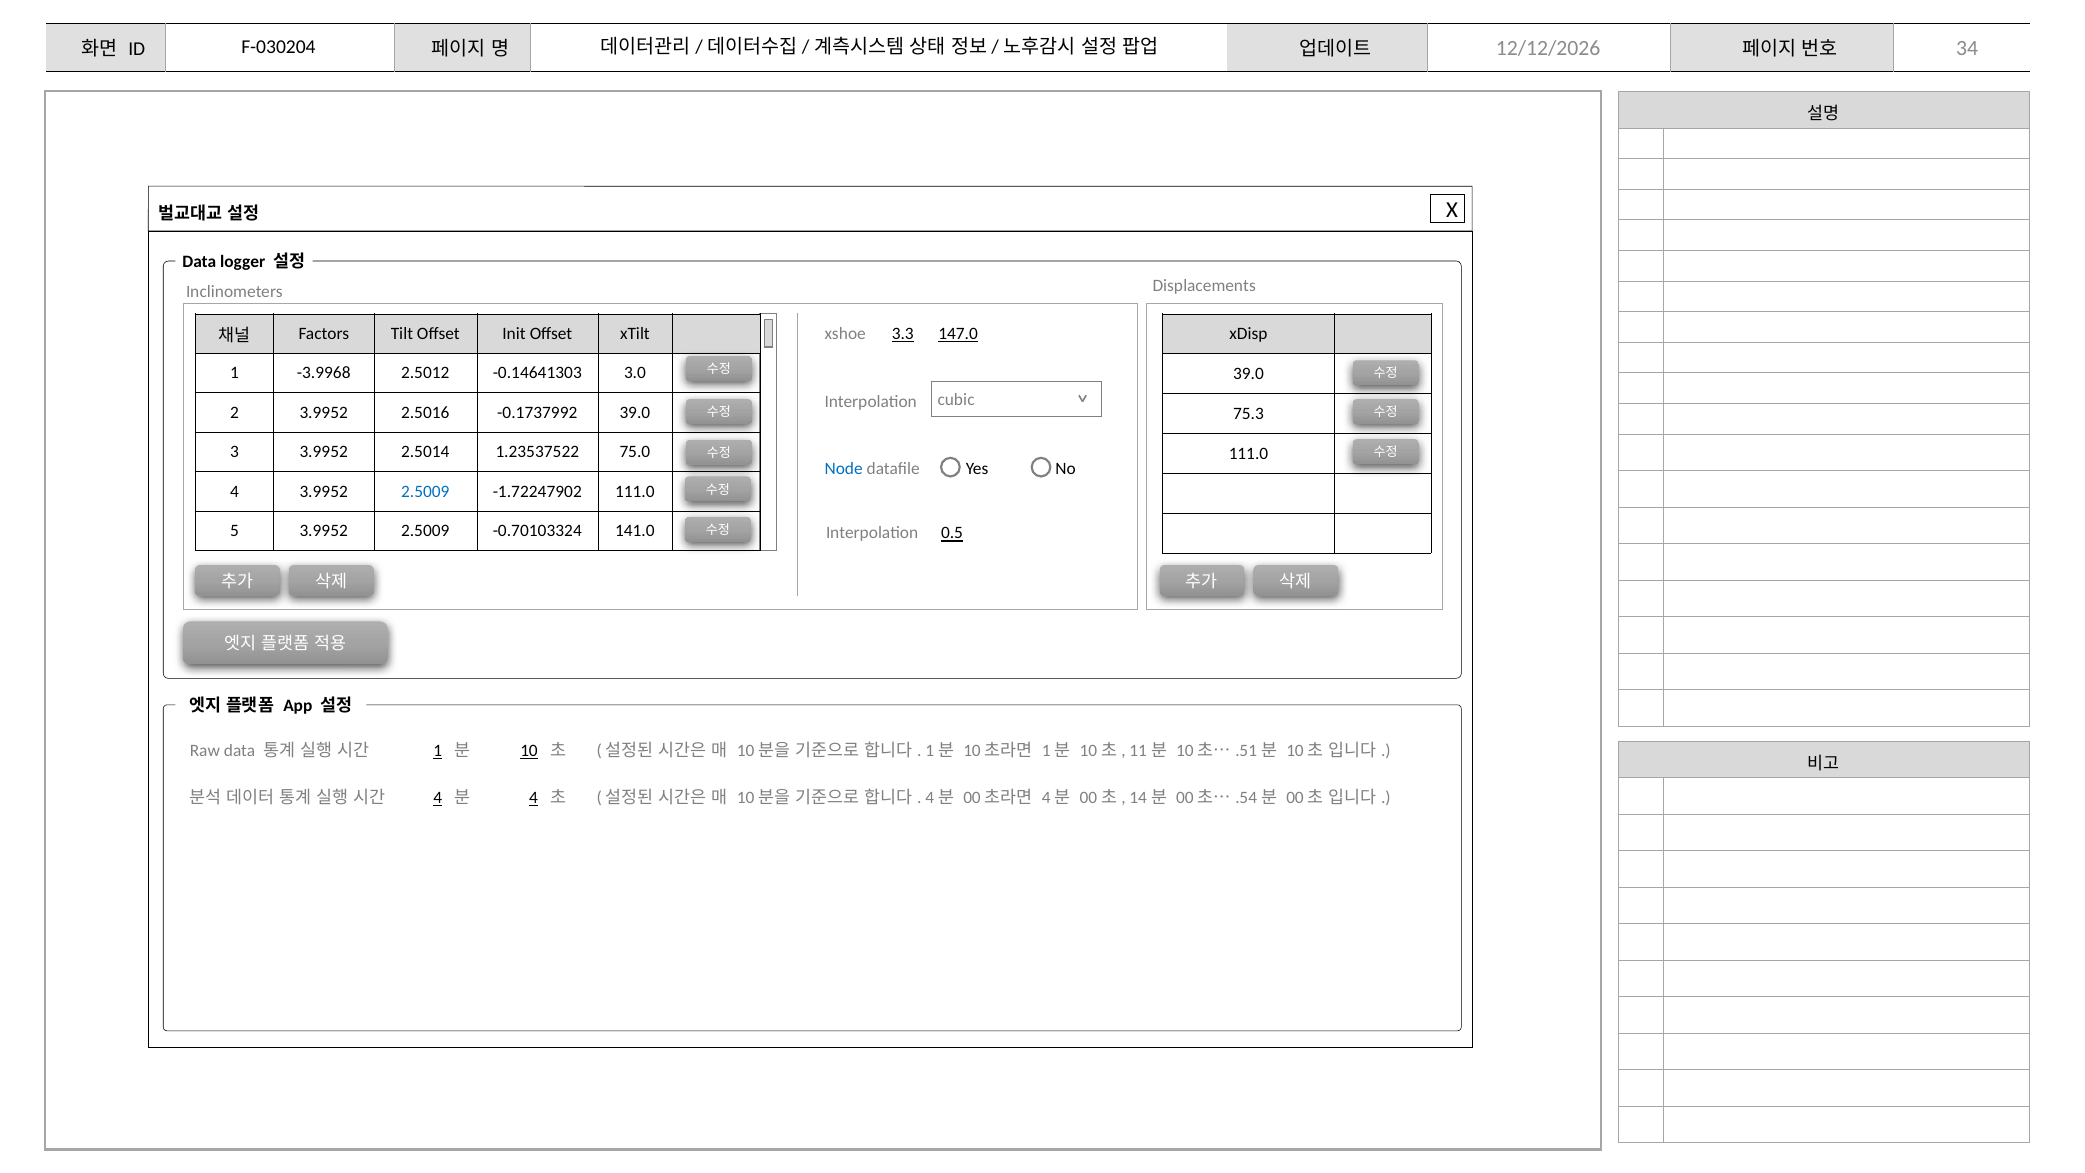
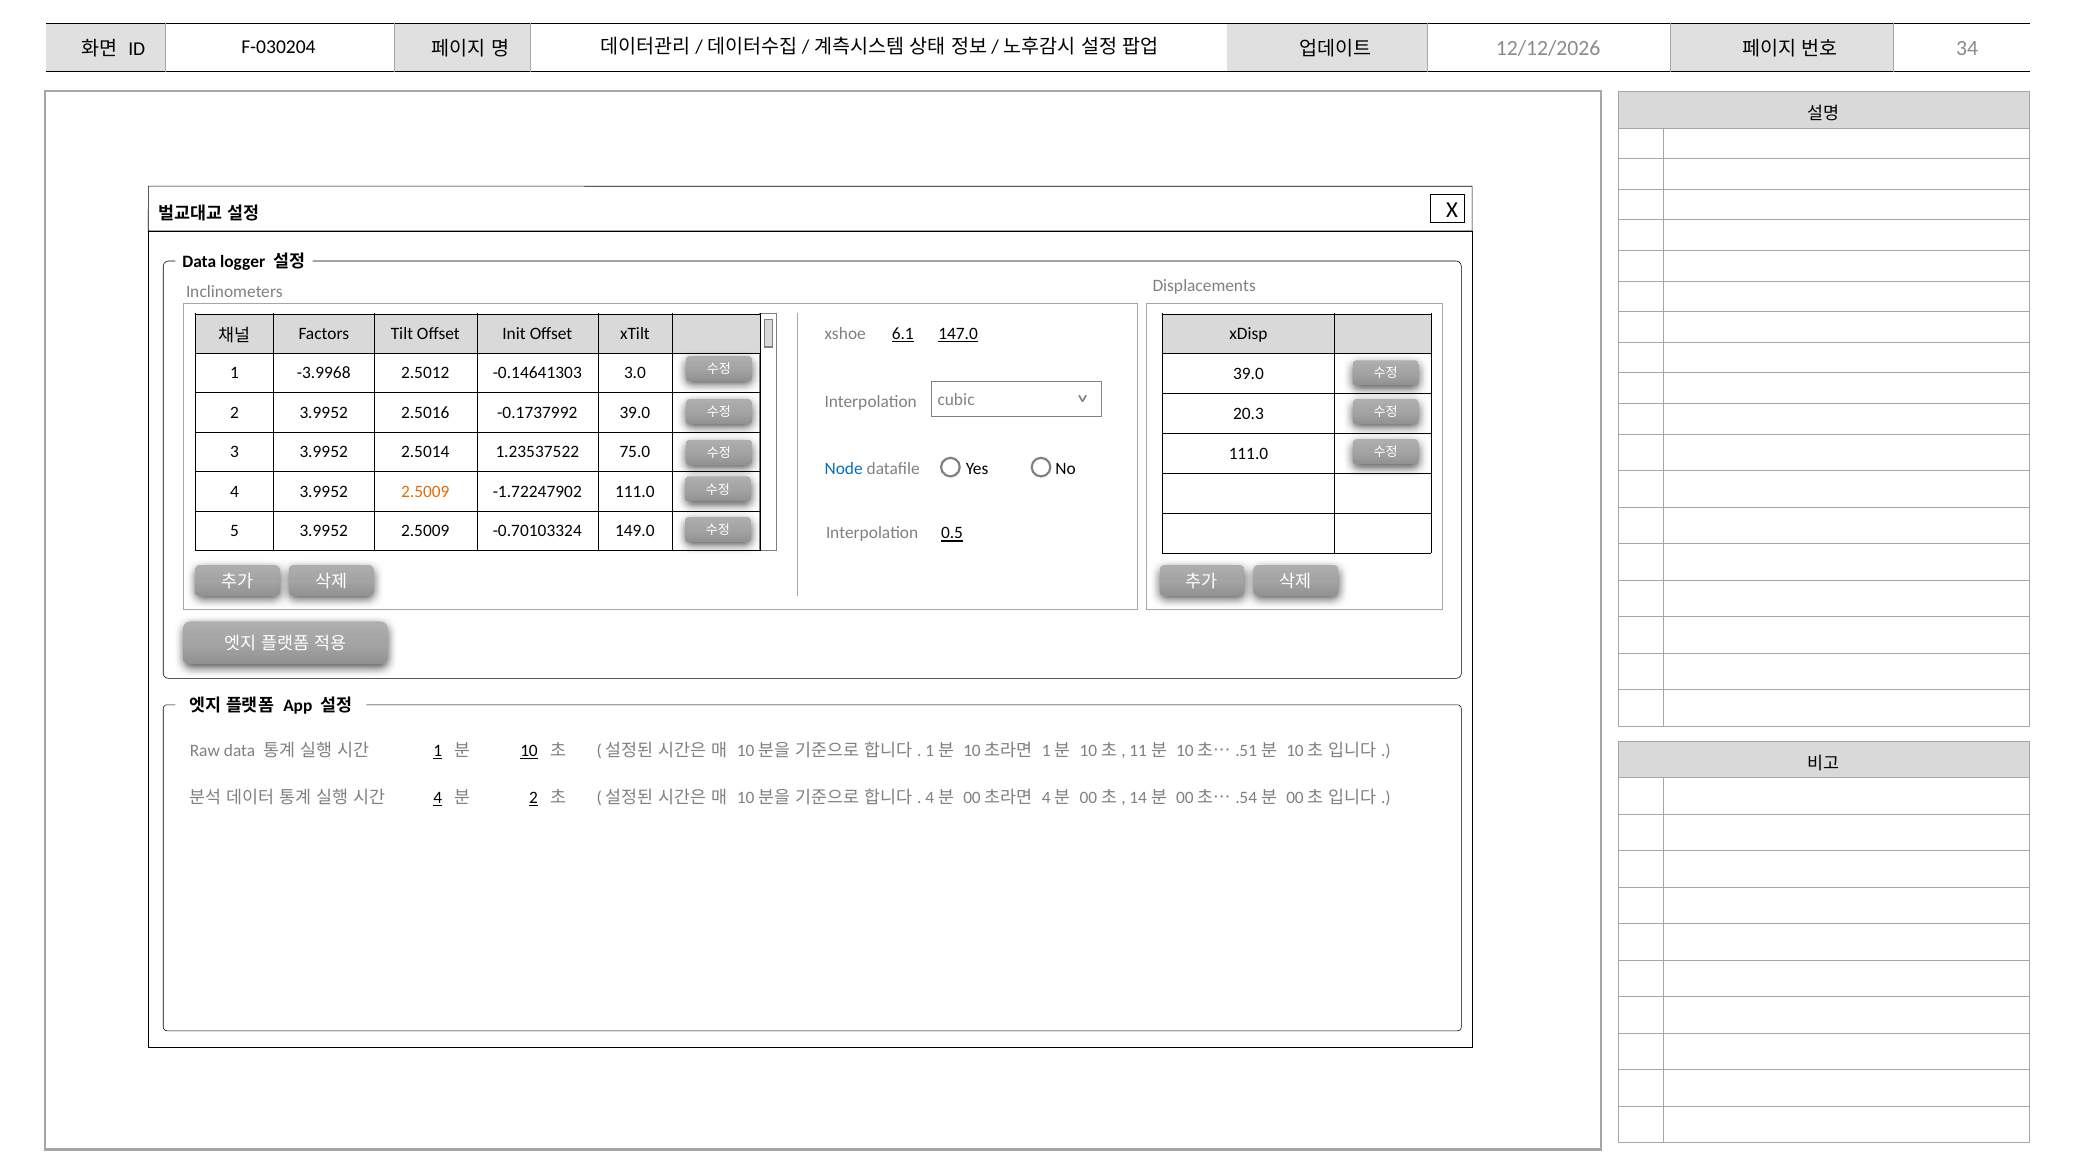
3.3: 3.3 -> 6.1 (903, 334)
75.3: 75.3 -> 20.3 (1249, 414)
2.5009 colour: blue -> orange (425, 492)
141.0: 141.0 -> 149.0 (635, 531)
4: 4 -> 2 (534, 798)
